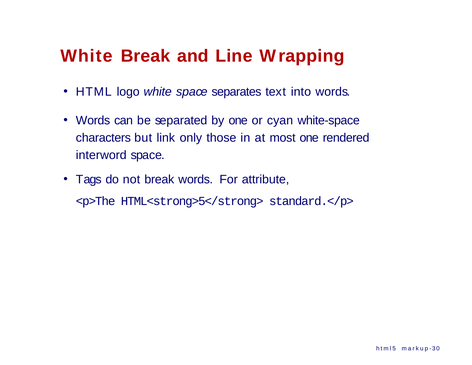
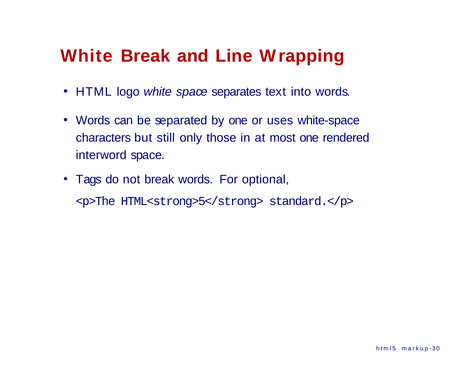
cyan: cyan -> uses (280, 120)
link: link -> still (166, 138)
attribute: attribute -> optional (265, 179)
